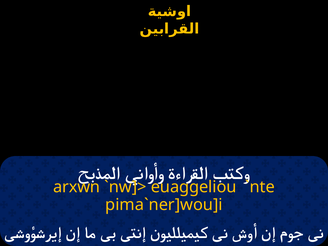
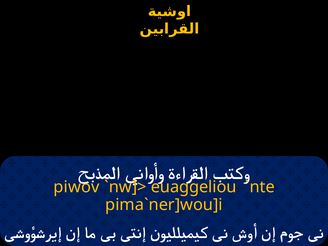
arxwn: arxwn -> piwov (76, 187)
